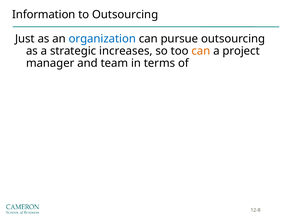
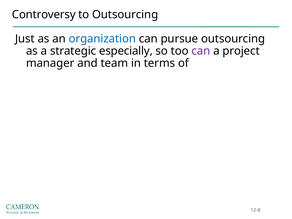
Information: Information -> Controversy (44, 15)
increases: increases -> especially (126, 51)
can colour: orange -> purple (201, 51)
